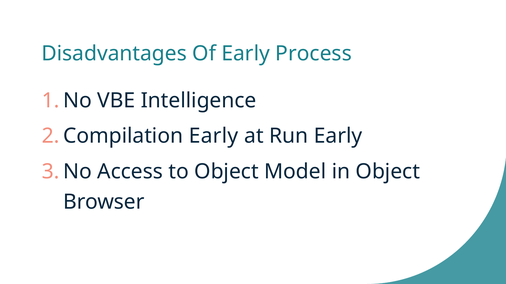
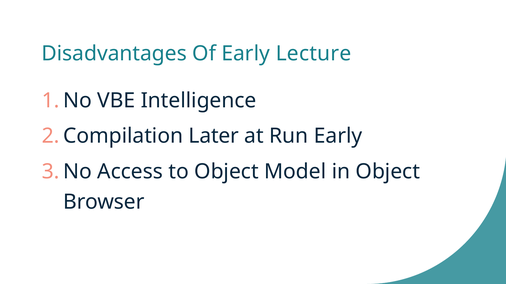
Process: Process -> Lecture (313, 54)
Early: Early -> Later (214, 136)
